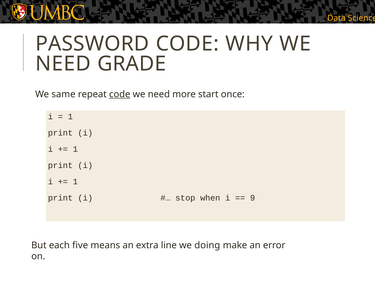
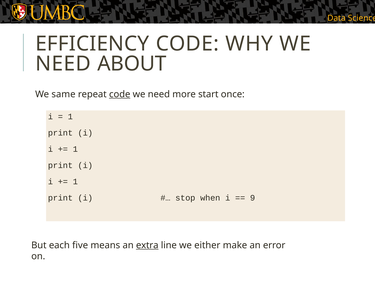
PASSWORD: PASSWORD -> EFFICIENCY (92, 44)
GRADE: GRADE -> ABOUT (132, 64)
extra underline: none -> present (147, 245)
doing: doing -> either (207, 245)
